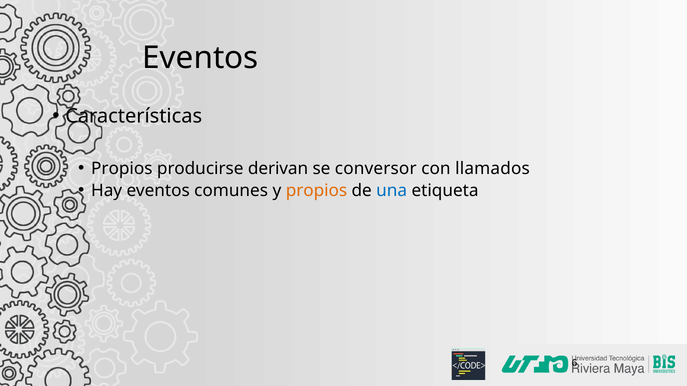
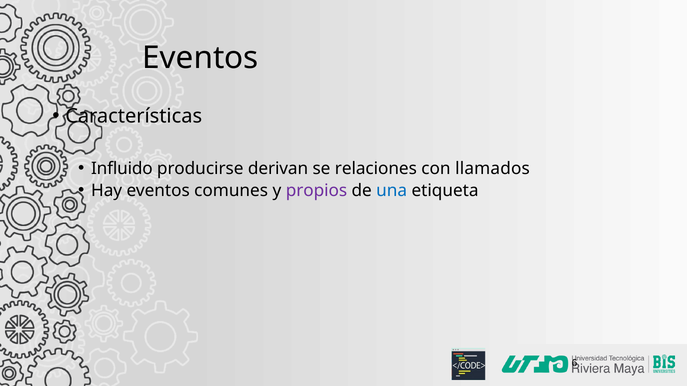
Propios: Propios -> Influido (122, 169)
conversor: conversor -> relaciones (376, 169)
propios colour: orange -> purple (316, 191)
